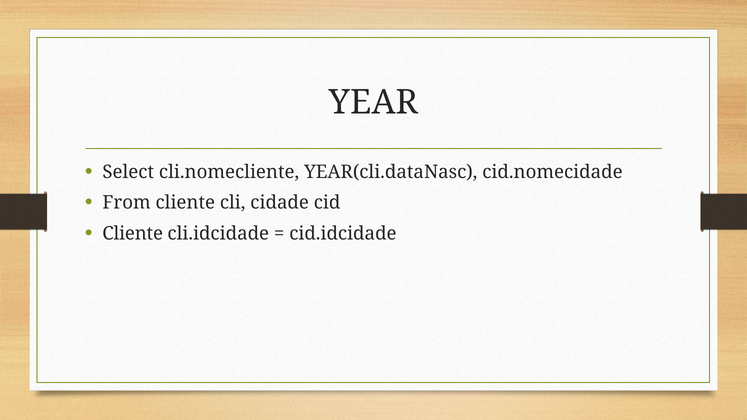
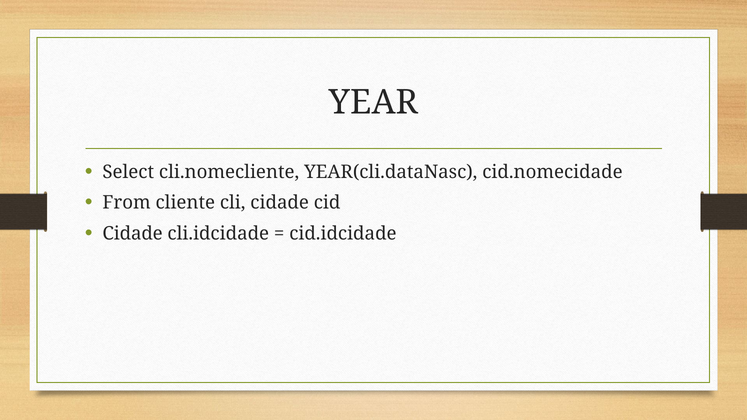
Cliente: Cliente -> Cidade (133, 234)
